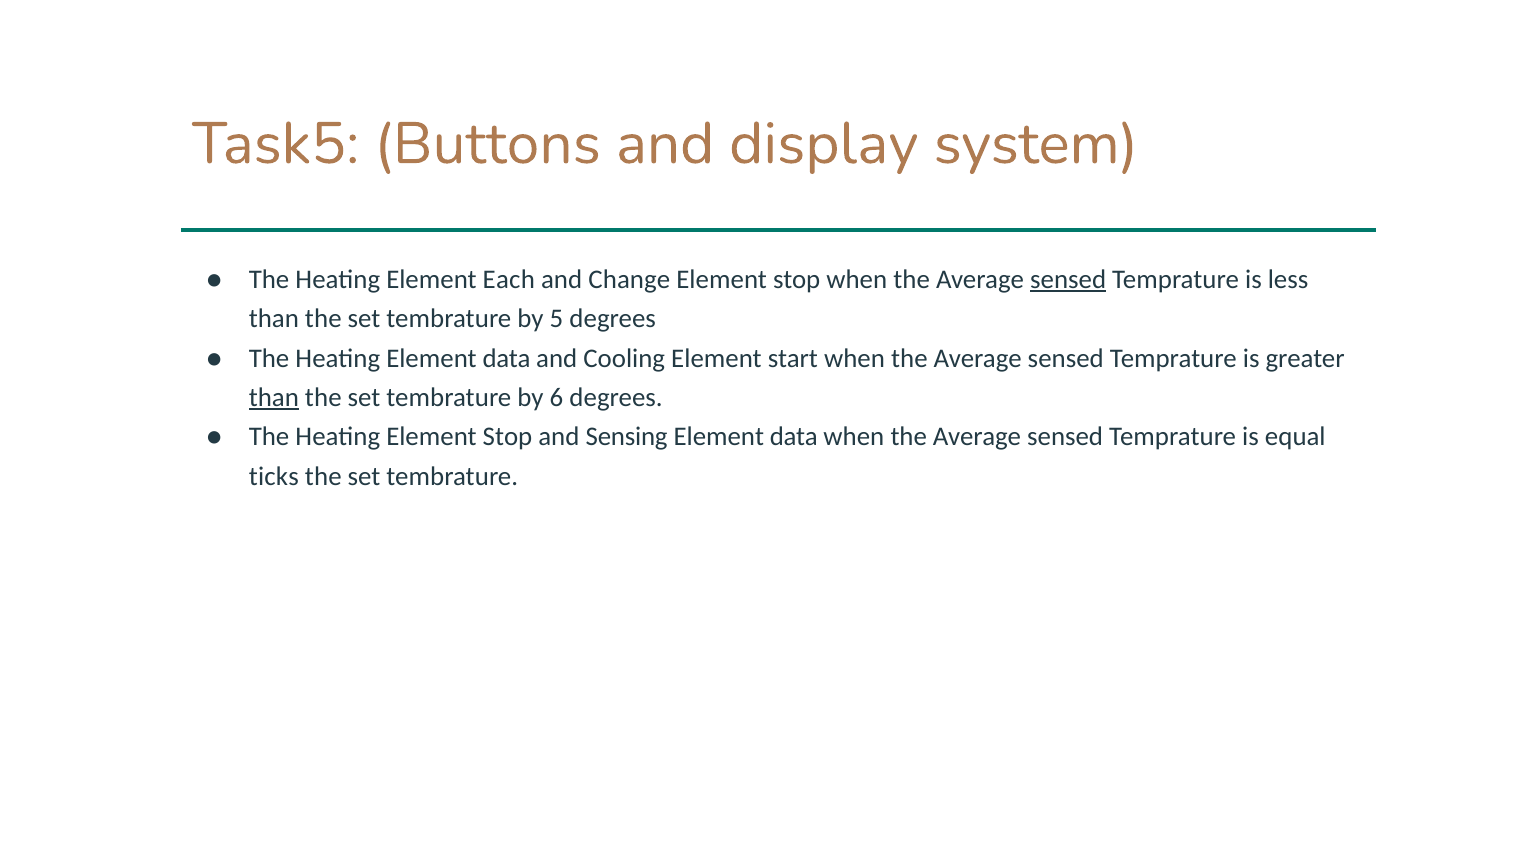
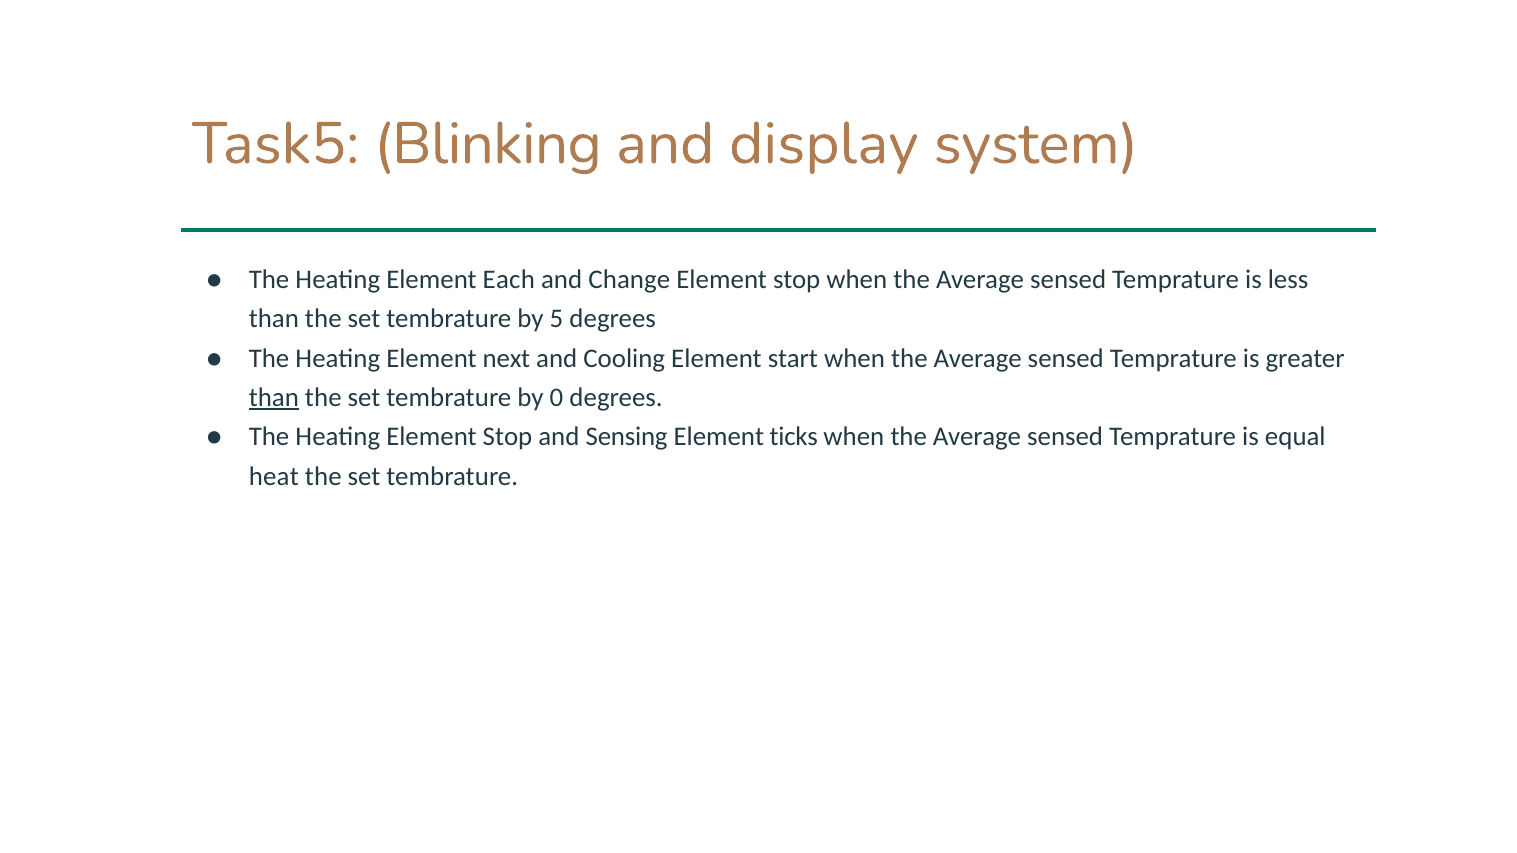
Buttons: Buttons -> Blinking (488, 144)
sensed underline: present -> none (1068, 280)
Heating Element data: data -> next (506, 359)
6: 6 -> 0 (556, 398)
data: data -> ticks (794, 437)
ticks: ticks -> heat (274, 477)
